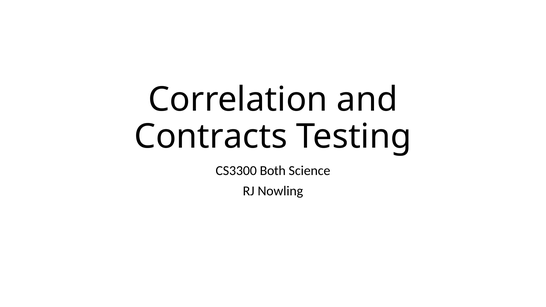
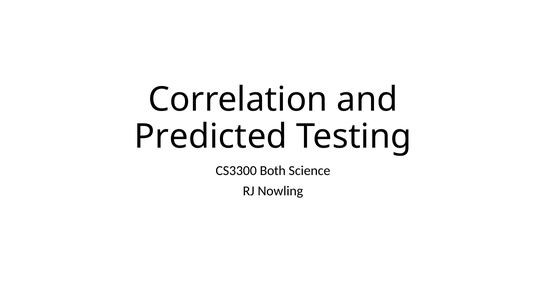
Contracts: Contracts -> Predicted (211, 136)
